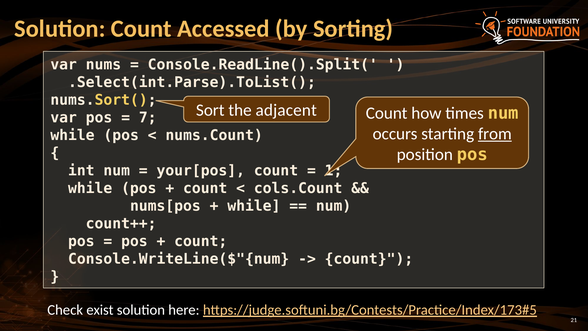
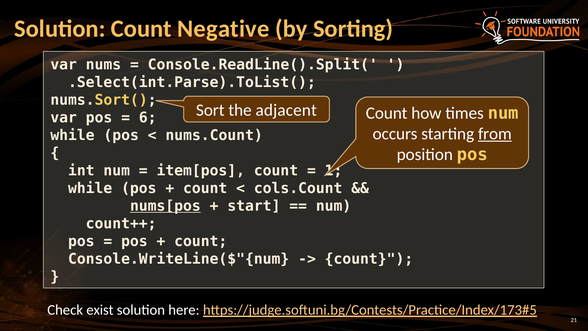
Accessed: Accessed -> Negative (223, 29)
7: 7 -> 6 (148, 118)
your[pos: your[pos -> item[pos (201, 171)
nums[pos underline: none -> present (165, 206)
while: while -> start (254, 206)
